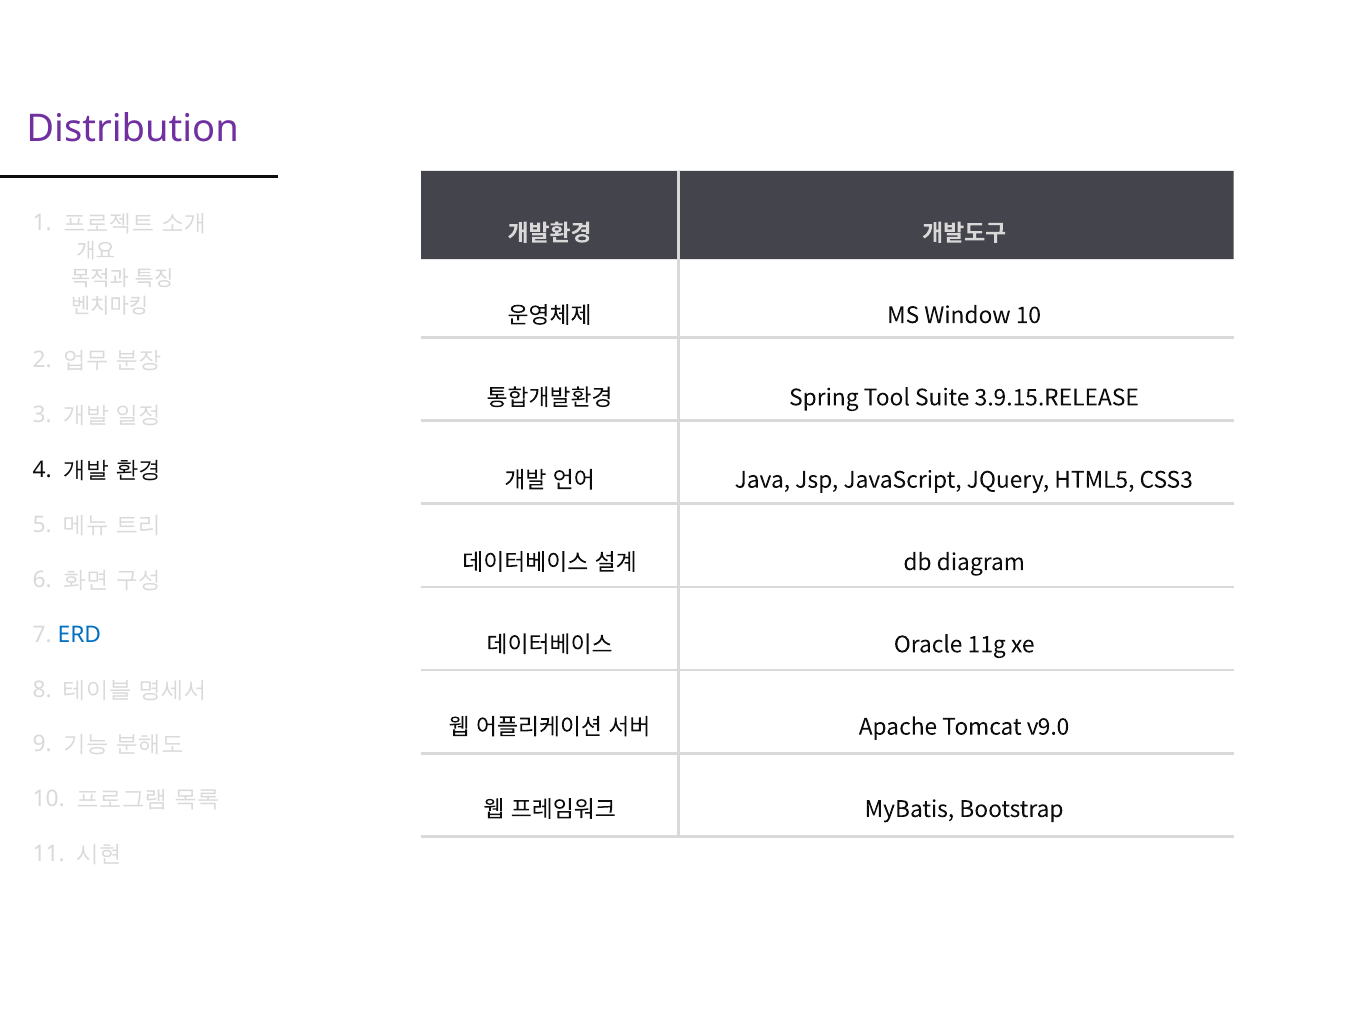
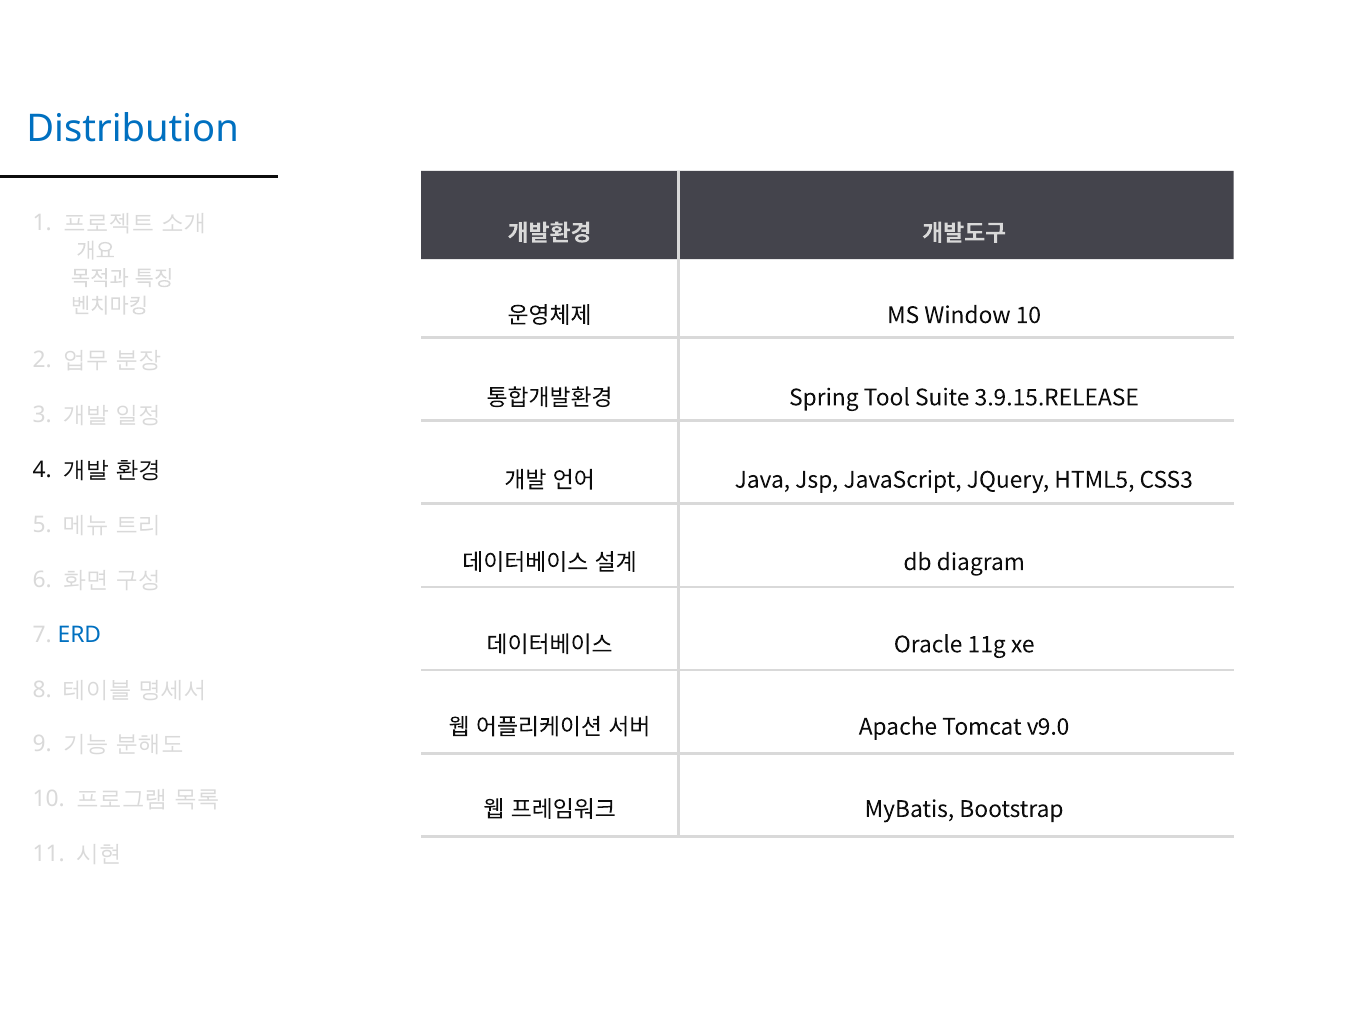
Distribution colour: purple -> blue (133, 129)
